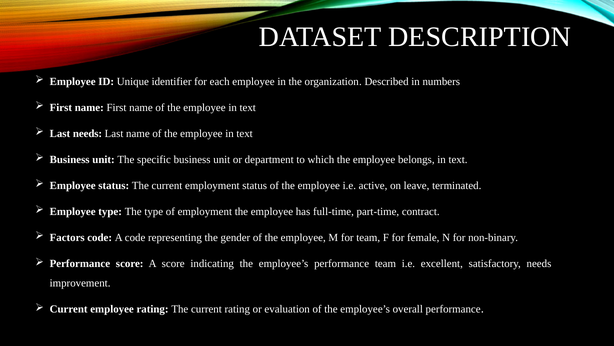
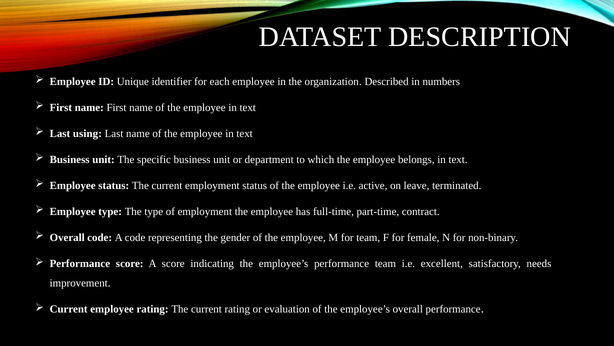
Last needs: needs -> using (87, 133)
Factors: Factors -> Overall (67, 237)
